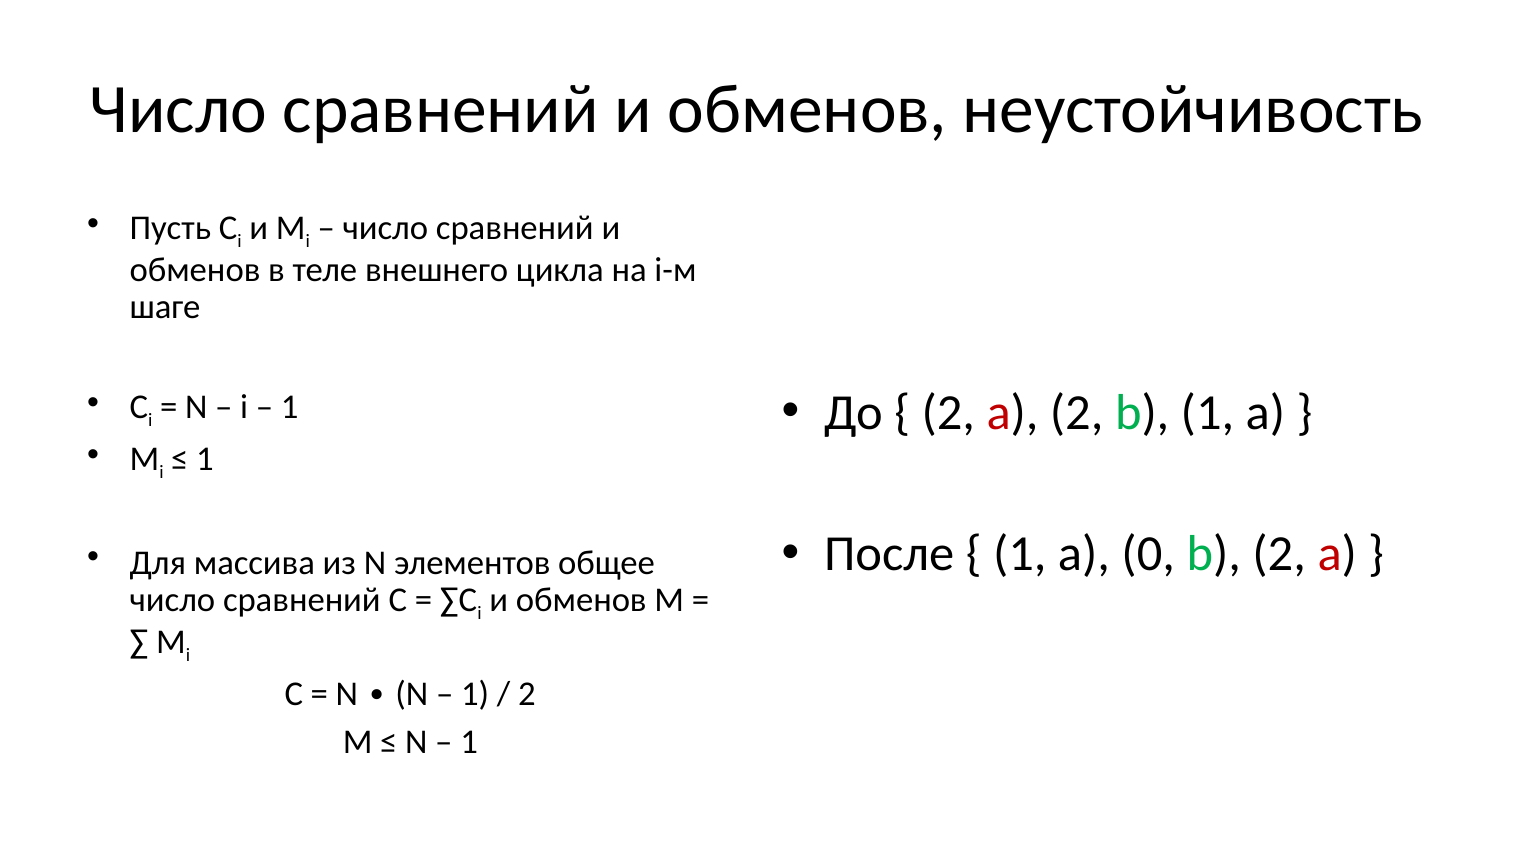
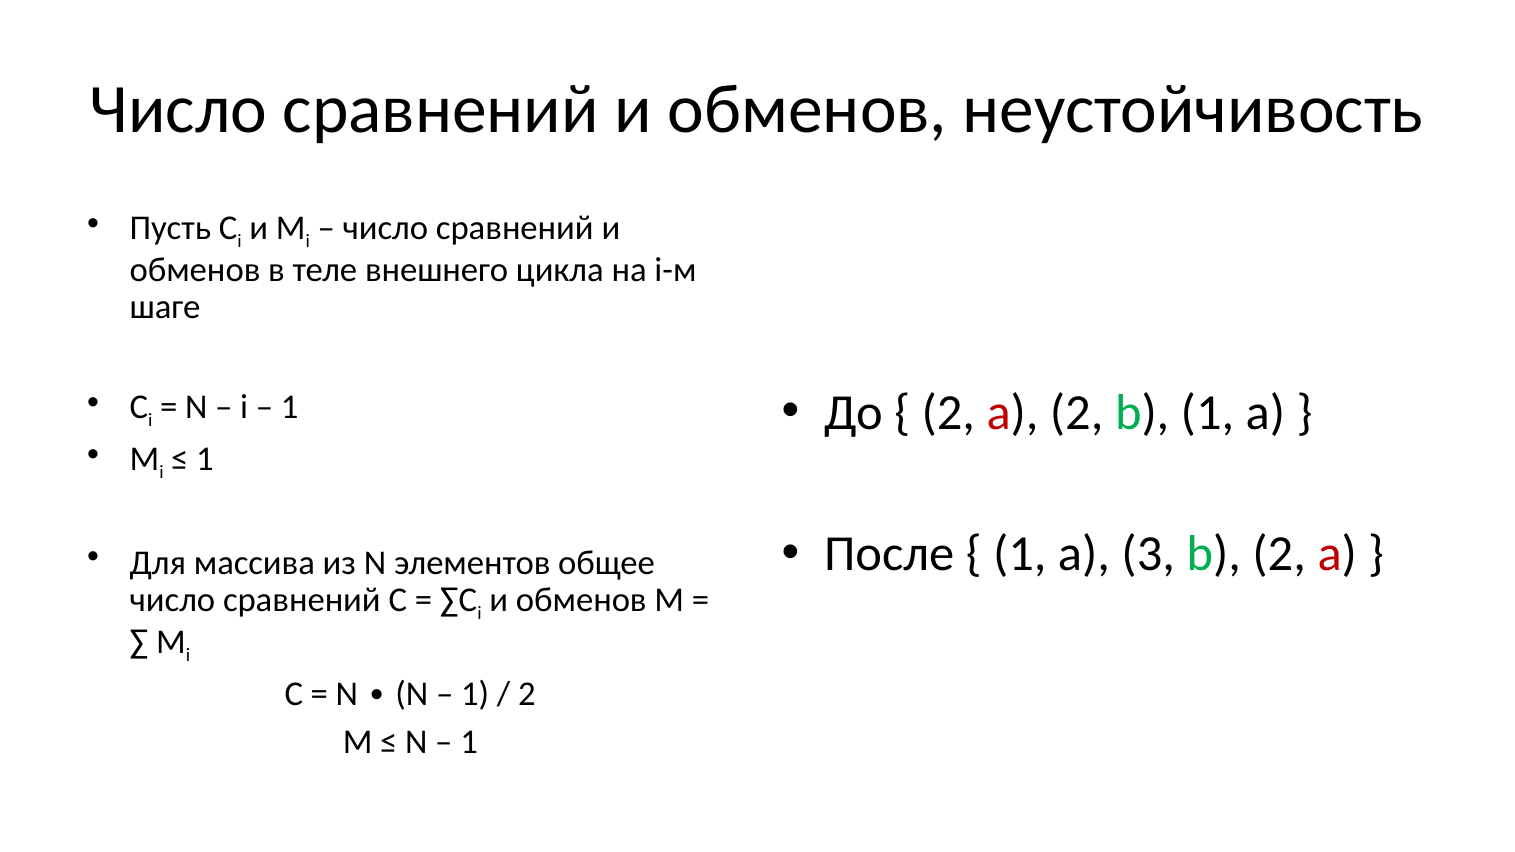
0: 0 -> 3 (1148, 554)
